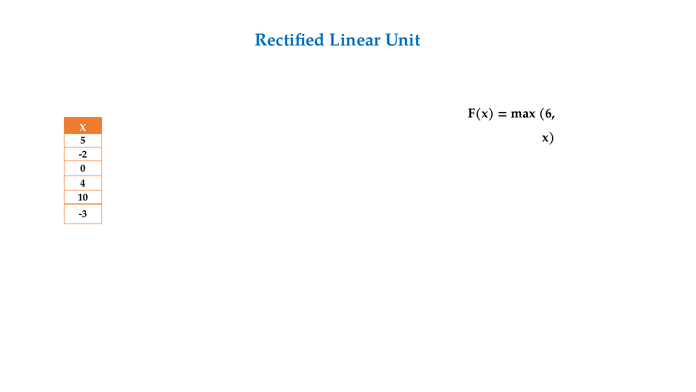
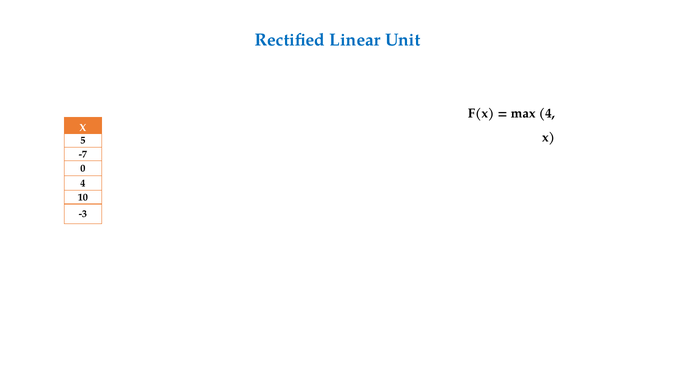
max 6: 6 -> 4 (547, 114)
-2: -2 -> -7 (83, 154)
